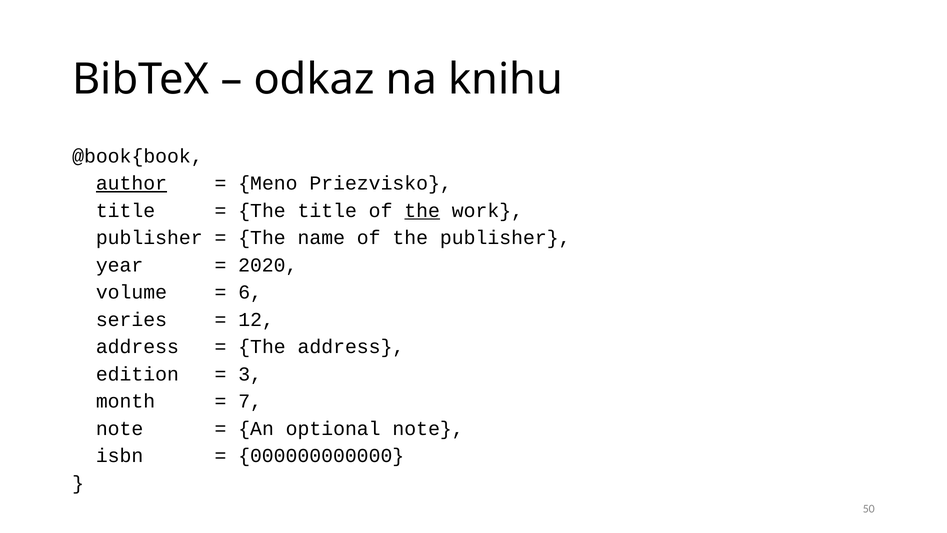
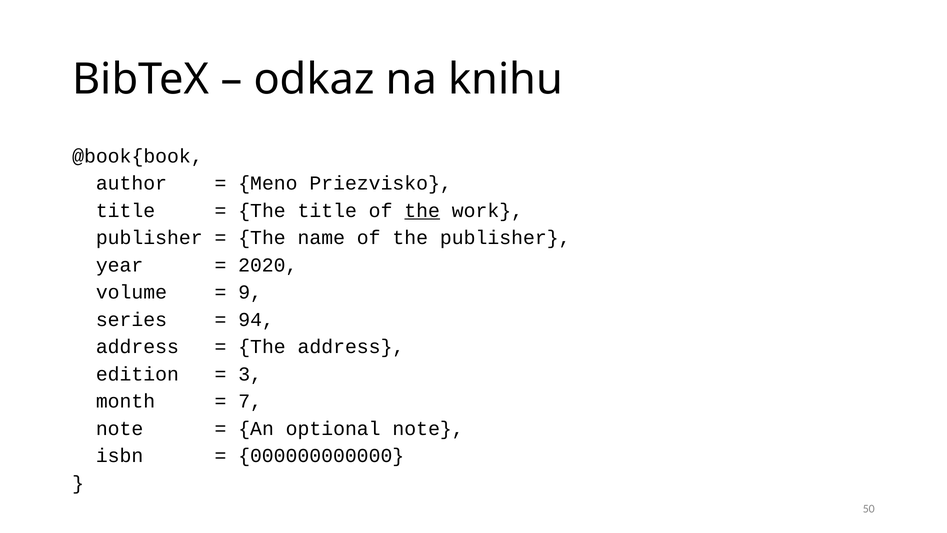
author underline: present -> none (131, 183)
6: 6 -> 9 (250, 292)
12: 12 -> 94 (256, 319)
